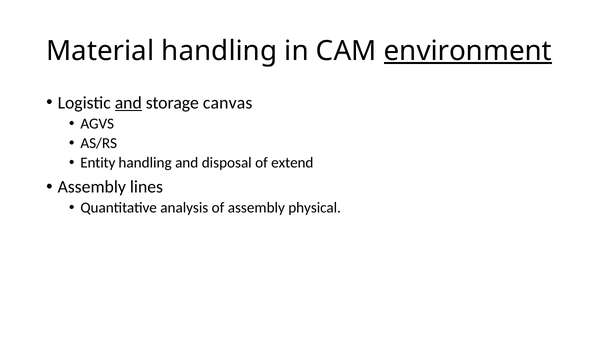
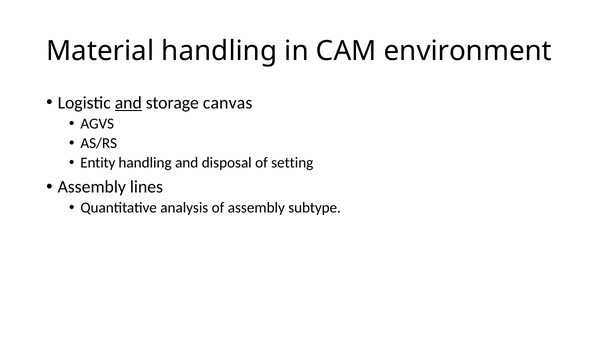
environment underline: present -> none (468, 51)
extend: extend -> setting (292, 163)
physical: physical -> subtype (315, 208)
